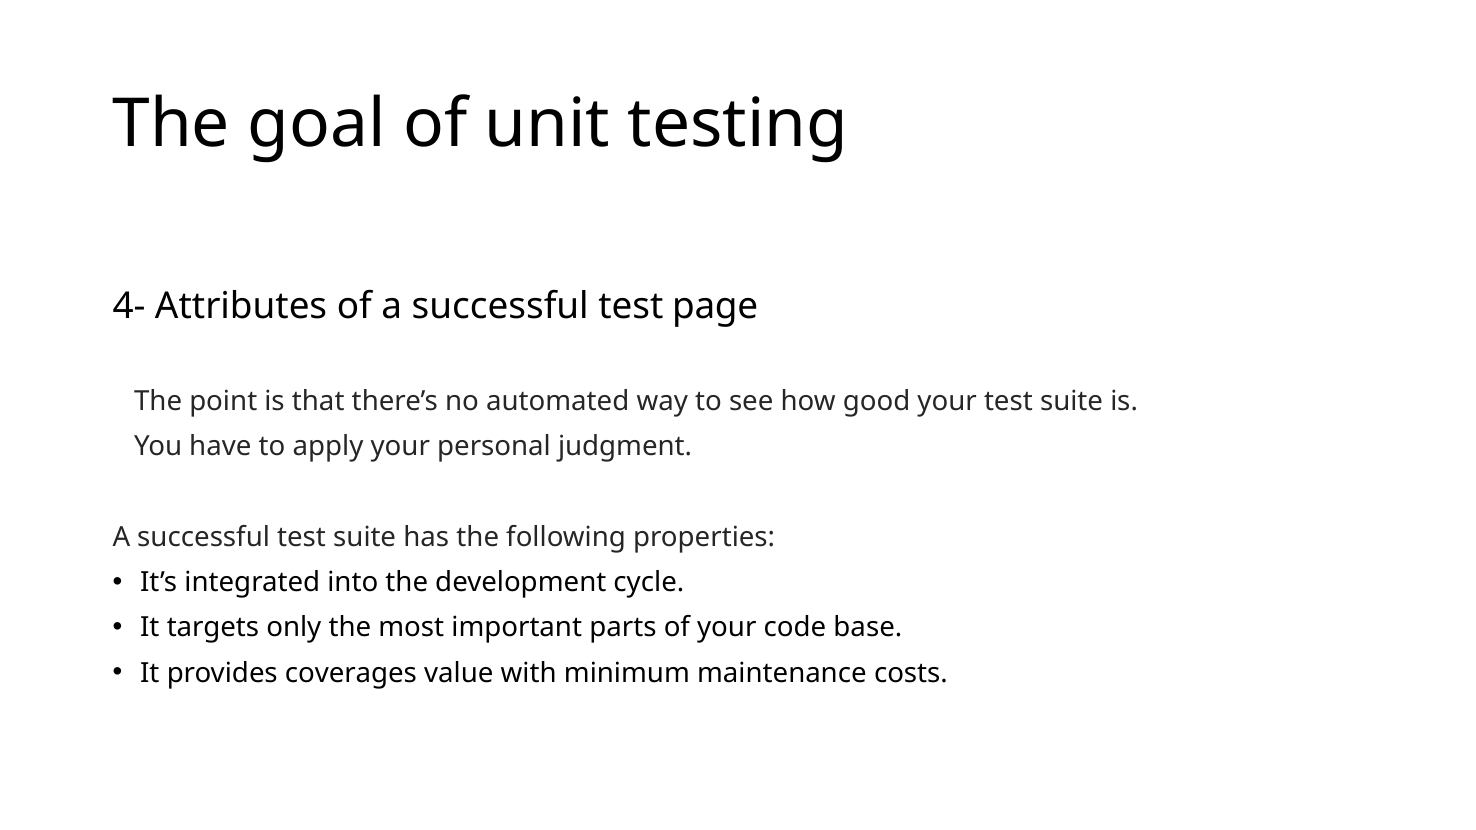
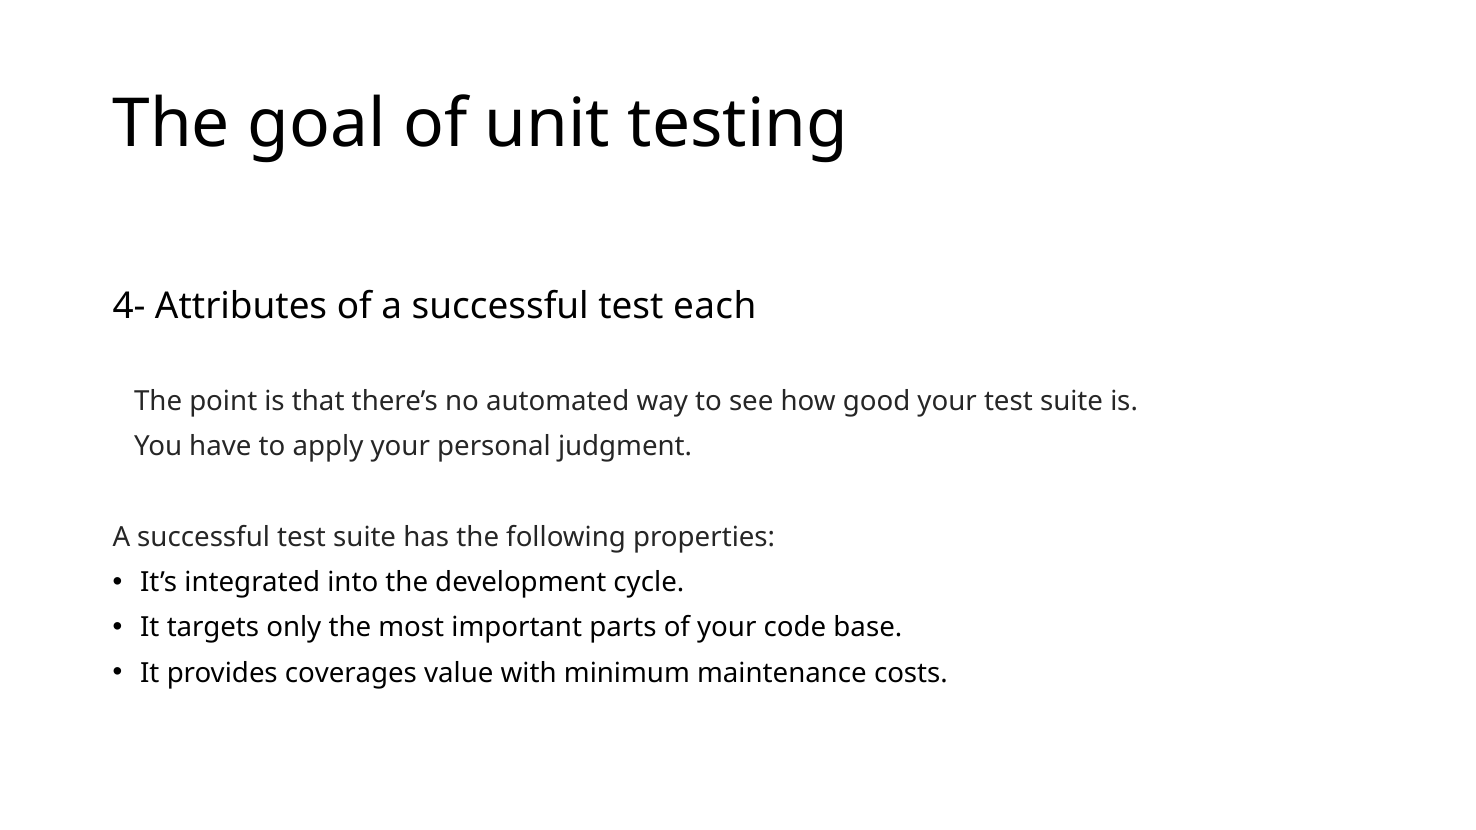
page: page -> each (715, 306)
